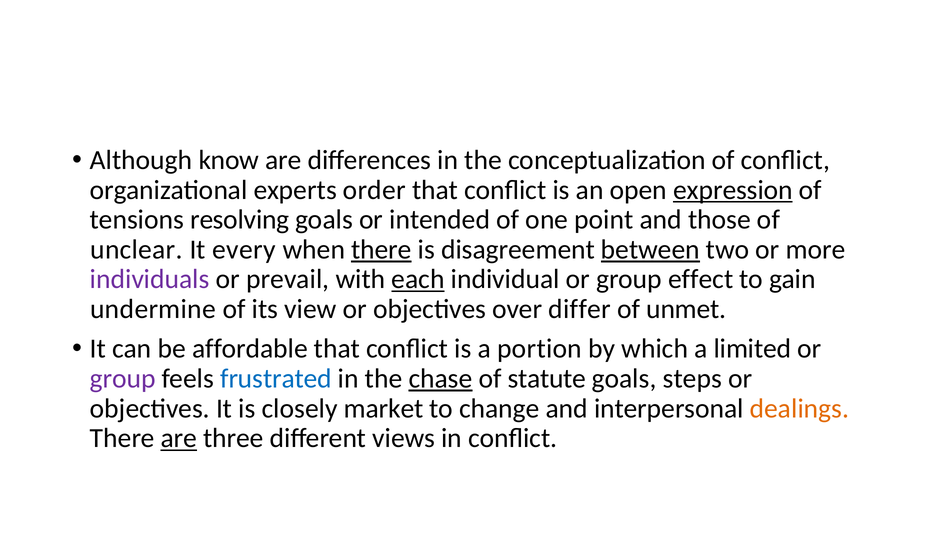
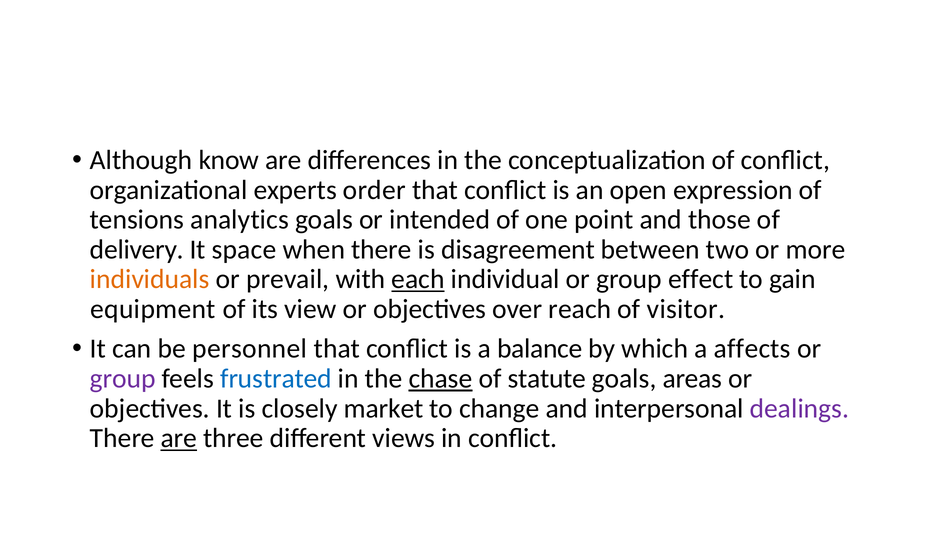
expression underline: present -> none (733, 190)
resolving: resolving -> analytics (240, 220)
unclear: unclear -> delivery (137, 249)
every: every -> space (244, 249)
there underline: present -> none (381, 249)
between underline: present -> none (650, 249)
individuals colour: purple -> orange (150, 279)
undermine: undermine -> equipment (153, 309)
differ: differ -> reach (580, 309)
unmet: unmet -> visitor (686, 309)
affordable: affordable -> personnel (250, 349)
portion: portion -> balance (540, 349)
limited: limited -> affects (752, 349)
steps: steps -> areas (692, 378)
dealings colour: orange -> purple (799, 408)
